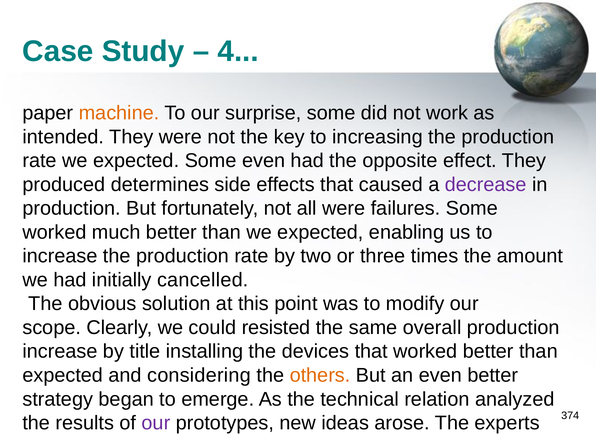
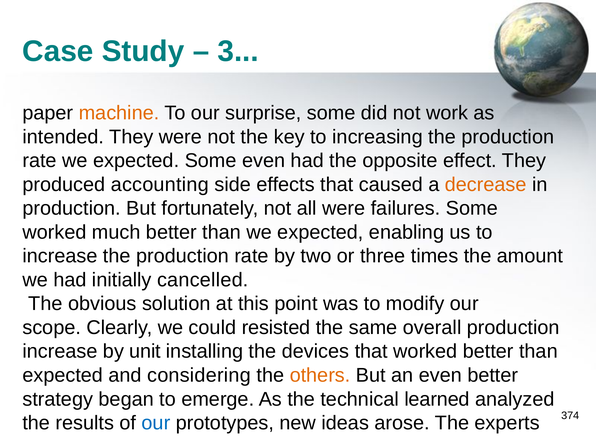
4: 4 -> 3 (238, 51)
determines: determines -> accounting (160, 185)
decrease colour: purple -> orange (486, 185)
title: title -> unit (145, 351)
relation: relation -> learned (437, 399)
our colour: purple -> blue (156, 423)
